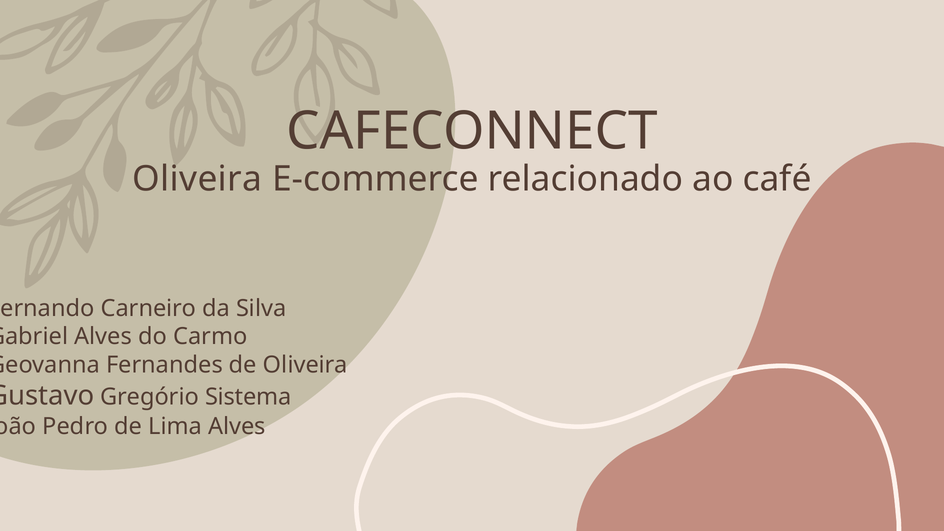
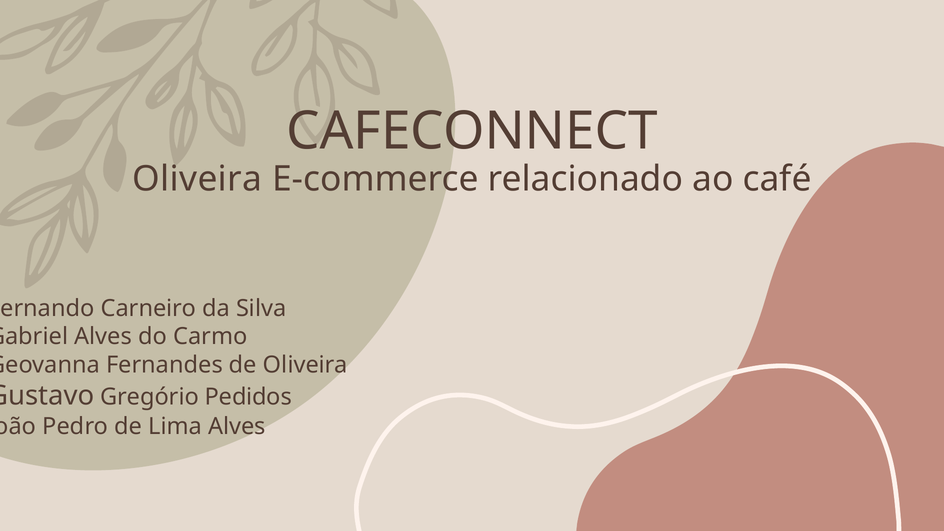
Sistema: Sistema -> Pedidos (248, 397)
